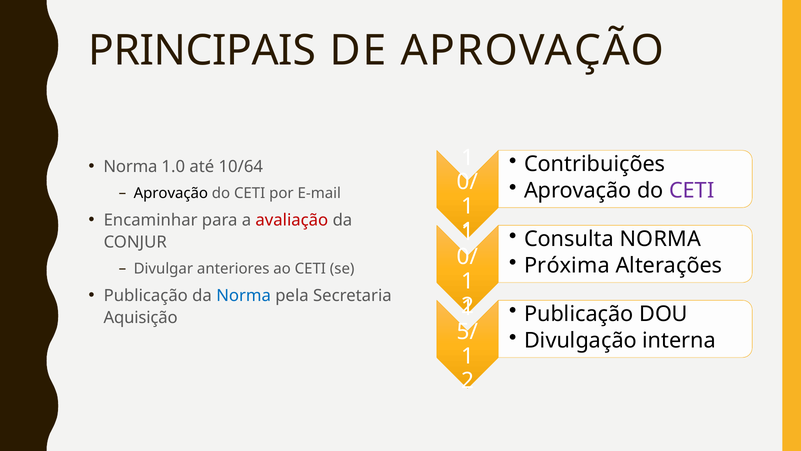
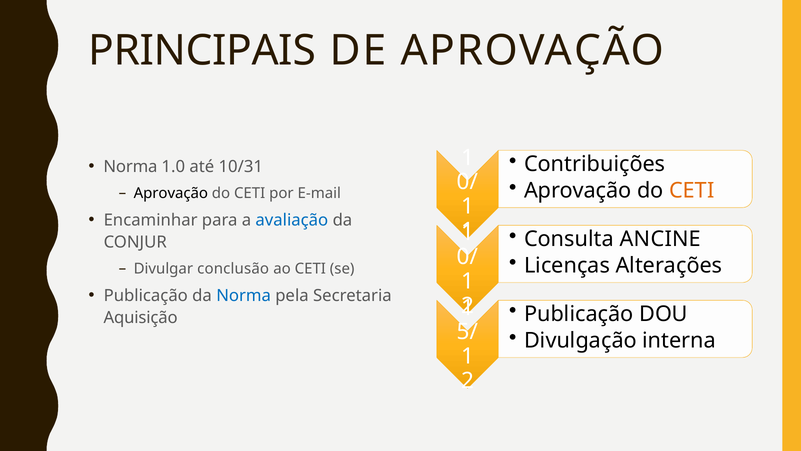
10/64: 10/64 -> 10/31 (241, 166)
CETI colour: purple -> orange (692, 191)
avaliação colour: red -> blue (292, 220)
NORMA: NORMA -> ANCINE (660, 239)
Próxima: Próxima -> Licenças (567, 265)
anteriores: anteriores -> conclusão (233, 268)
